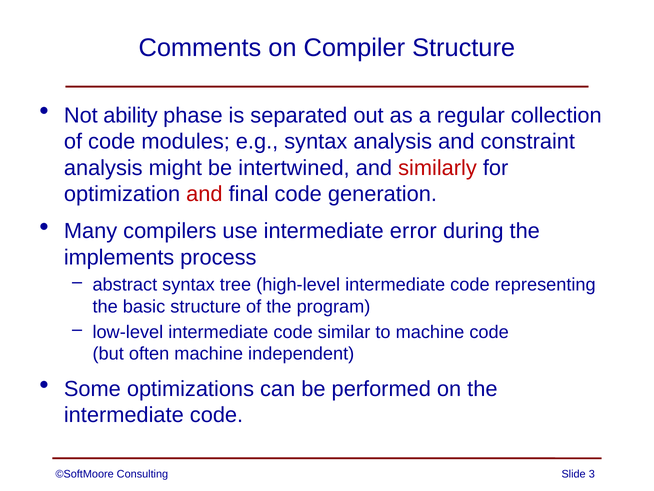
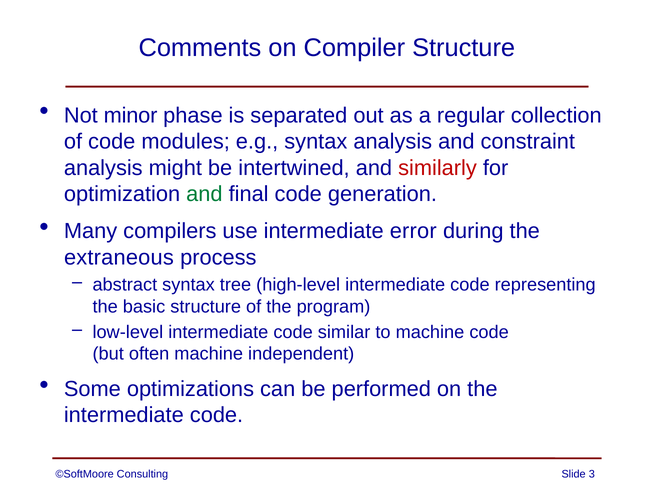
ability: ability -> minor (131, 115)
and colour: red -> green (204, 194)
implements: implements -> extraneous (119, 257)
